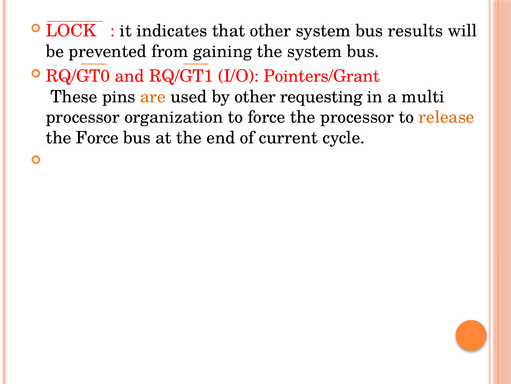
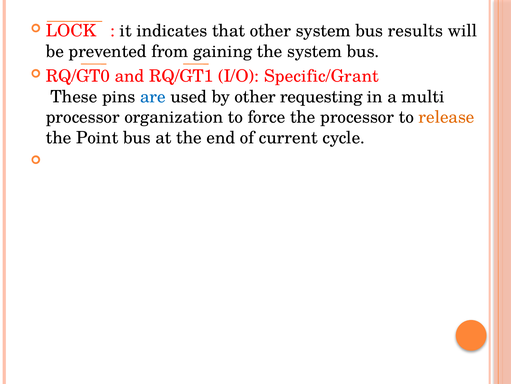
Pointers/Grant: Pointers/Grant -> Specific/Grant (321, 76)
are colour: orange -> blue (153, 97)
the Force: Force -> Point (97, 137)
